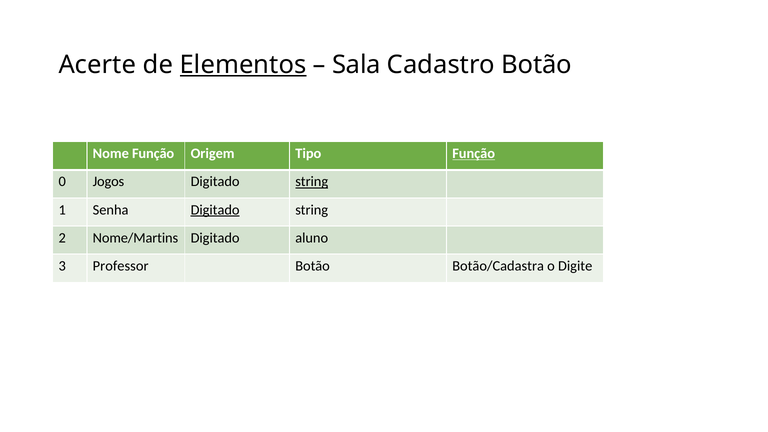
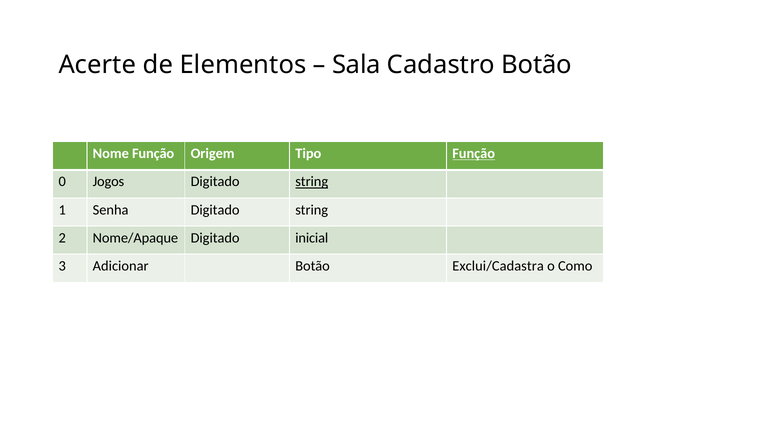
Elementos underline: present -> none (243, 65)
Digitado underline: present -> none (215, 210)
Nome/Martins: Nome/Martins -> Nome/Apaque (135, 238)
aluno: aluno -> inicial (312, 238)
Professor: Professor -> Adicionar (121, 266)
Botão/Cadastra: Botão/Cadastra -> Exclui/Cadastra (498, 266)
Digite: Digite -> Como (575, 266)
